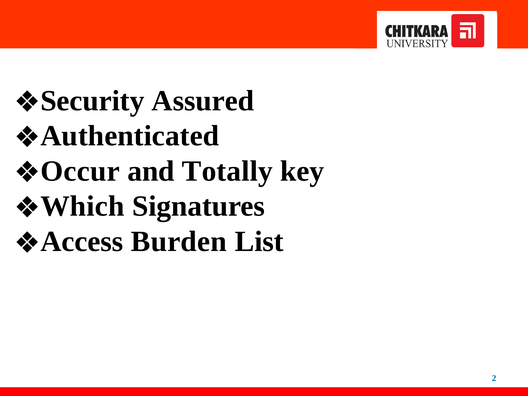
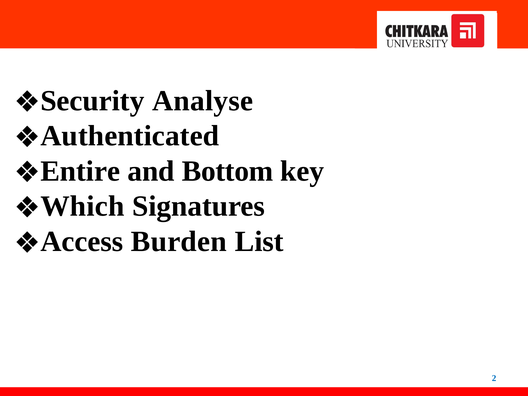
Assured: Assured -> Analyse (203, 101)
Occur: Occur -> Entire (80, 171)
Totally: Totally -> Bottom (228, 171)
